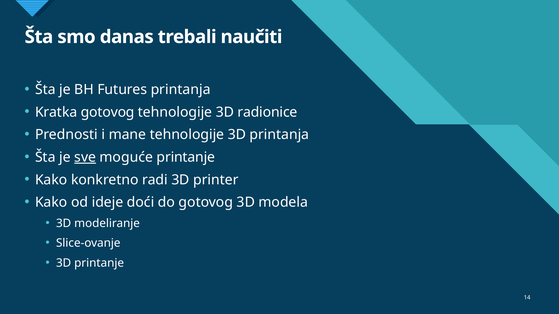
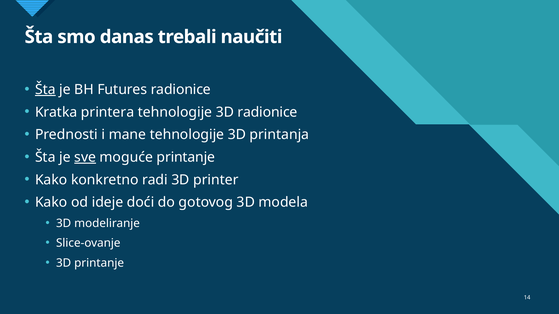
Šta underline: none -> present (45, 90)
Futures printanja: printanja -> radionice (181, 90)
Kratka gotovog: gotovog -> printera (108, 112)
